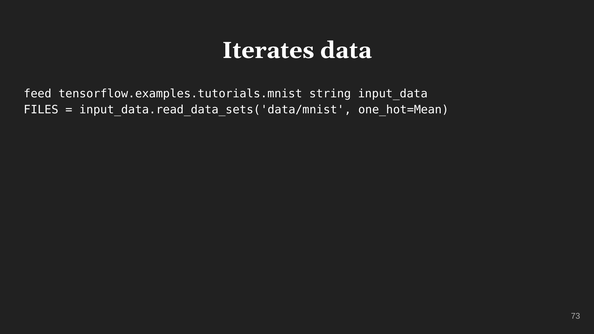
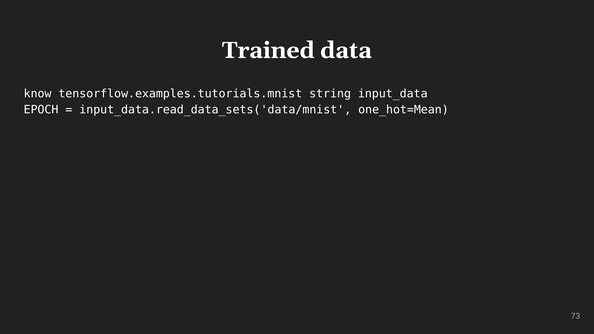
Iterates: Iterates -> Trained (268, 50)
feed: feed -> know (38, 94)
FILES: FILES -> EPOCH (41, 110)
